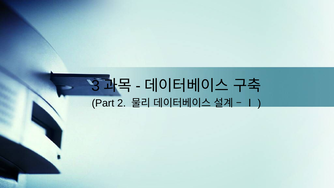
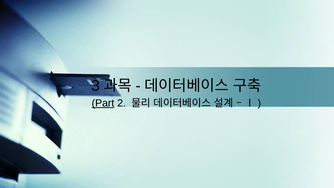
Part underline: none -> present (103, 103)
